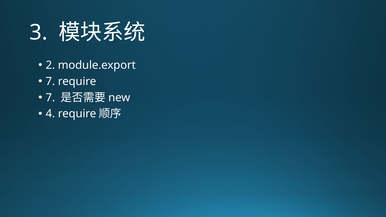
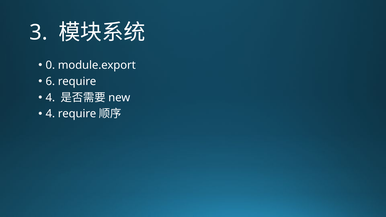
2: 2 -> 0 (50, 65)
7: 7 -> 6 (50, 81)
7: 7 -> 4 (50, 98)
